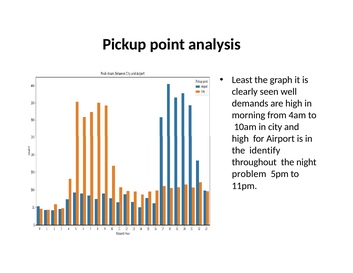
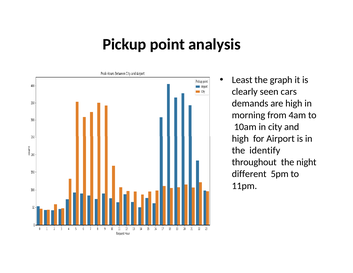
well: well -> cars (289, 92)
problem: problem -> different (249, 174)
